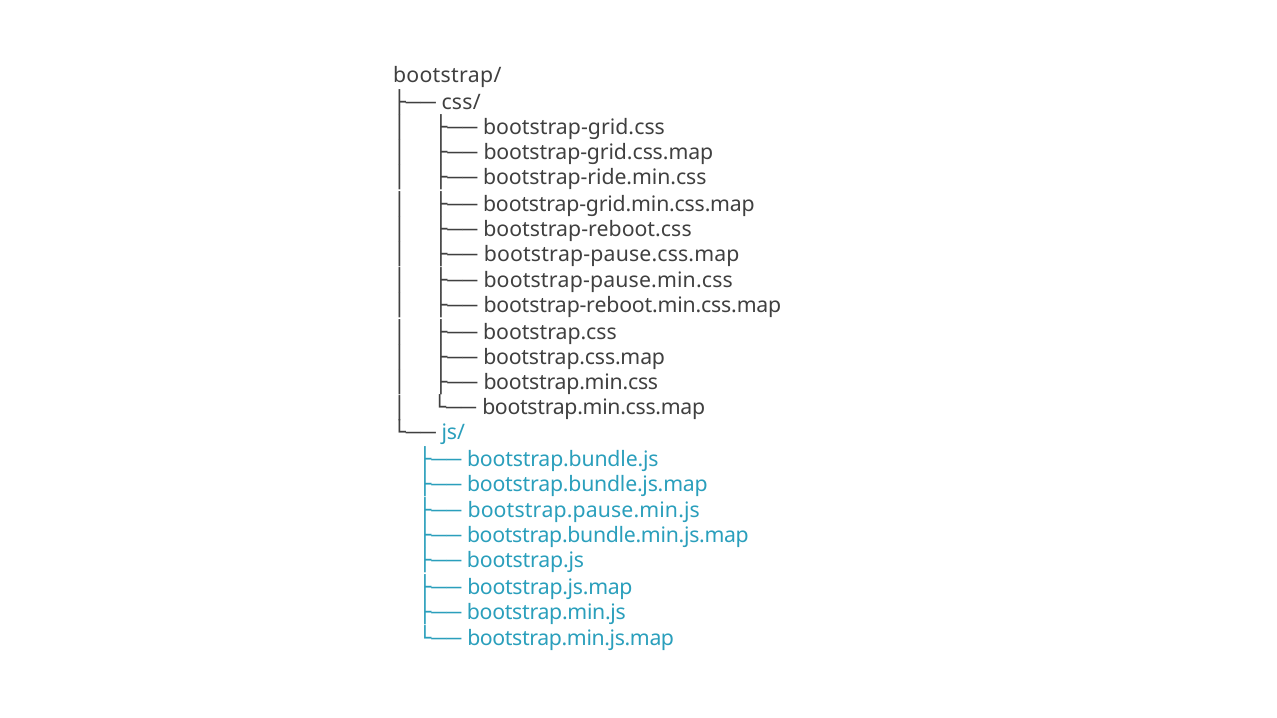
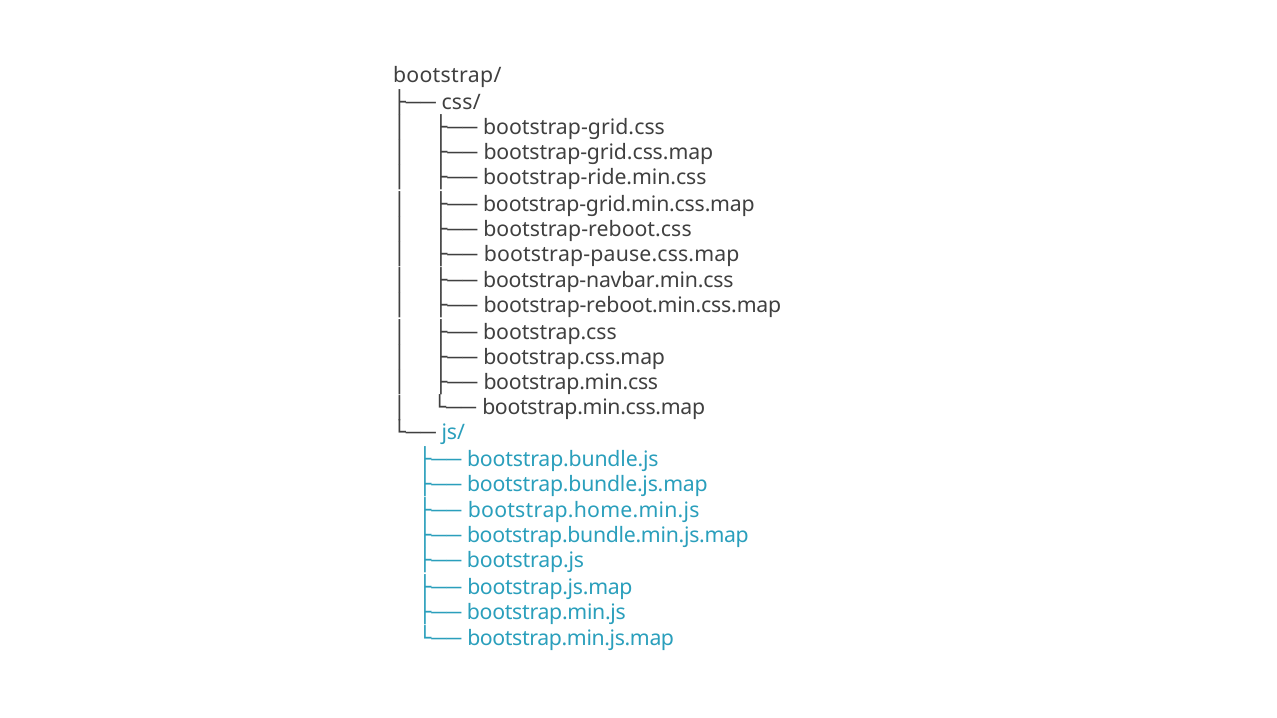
bootstrap-pause.min.css: bootstrap-pause.min.css -> bootstrap-navbar.min.css (608, 280)
bootstrap.pause.min.js: bootstrap.pause.min.js -> bootstrap.home.min.js (584, 510)
